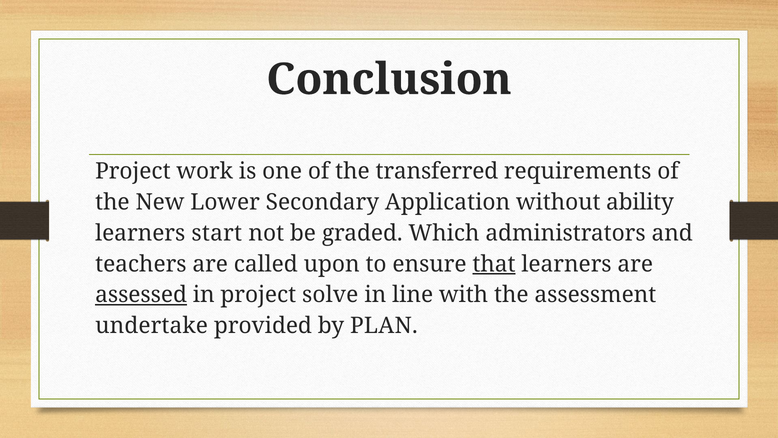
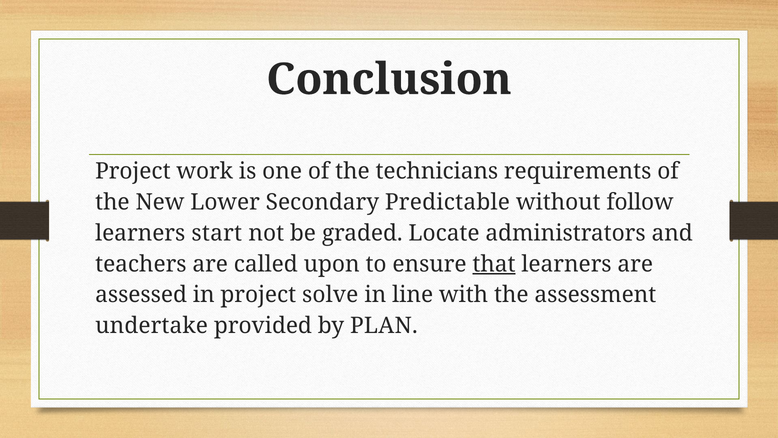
transferred: transferred -> technicians (437, 171)
Application: Application -> Predictable (447, 202)
ability: ability -> follow (640, 202)
Which: Which -> Locate (444, 233)
assessed underline: present -> none (141, 295)
